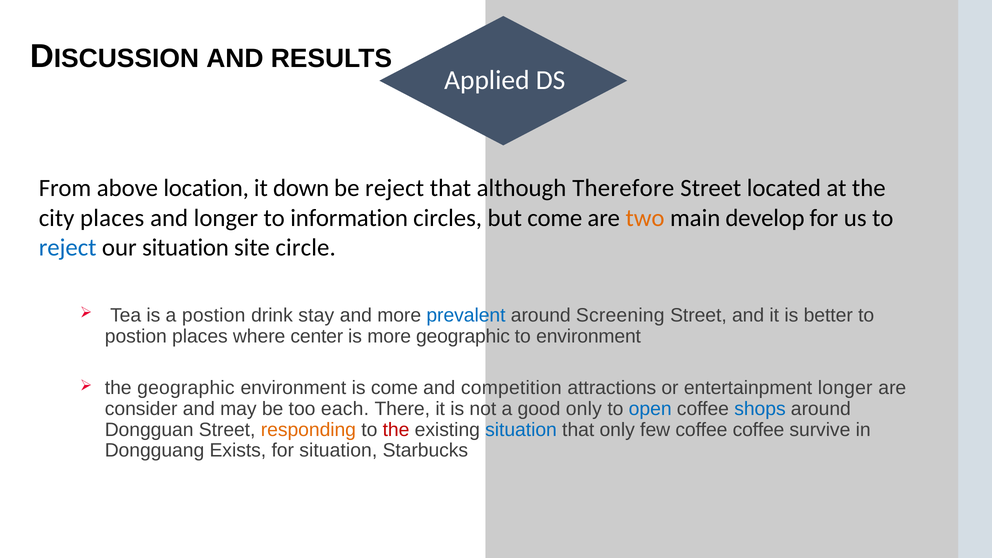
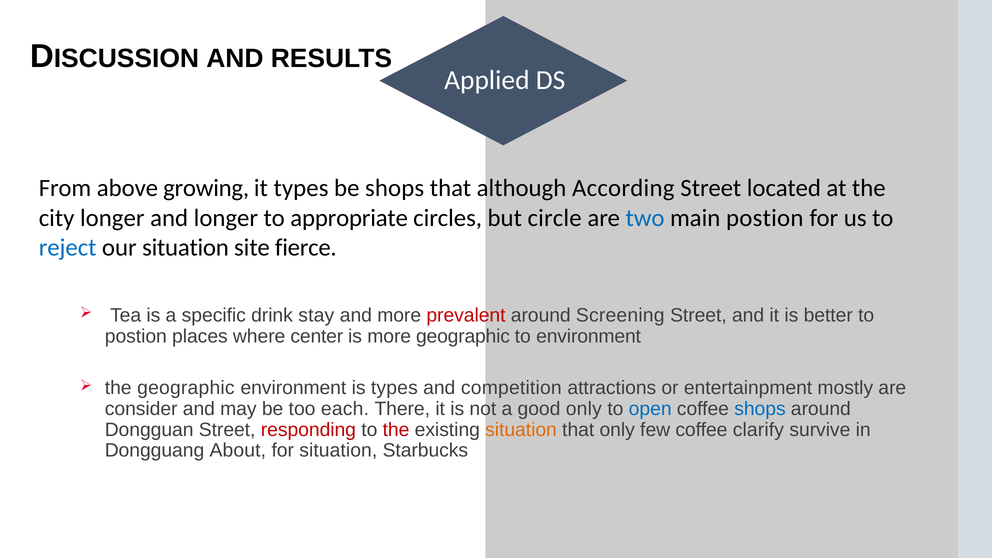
location: location -> growing (206, 188)
it down: down -> types (301, 188)
be reject: reject -> shops (395, 188)
Therefore: Therefore -> According (623, 188)
city places: places -> longer (112, 218)
information: information -> appropriate (349, 218)
but come: come -> circle (555, 218)
two colour: orange -> blue (645, 218)
main develop: develop -> postion (765, 218)
circle: circle -> fierce (306, 248)
a postion: postion -> specific (214, 315)
prevalent colour: blue -> red (466, 315)
is come: come -> types (394, 388)
entertainpment longer: longer -> mostly (845, 388)
responding colour: orange -> red (308, 430)
situation colour: blue -> orange (521, 430)
coffee coffee: coffee -> clarify (758, 430)
Exists: Exists -> About (238, 451)
